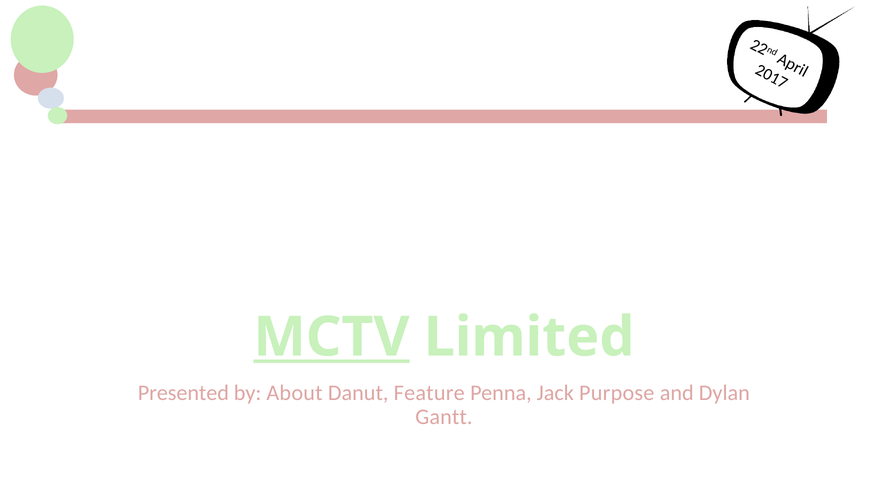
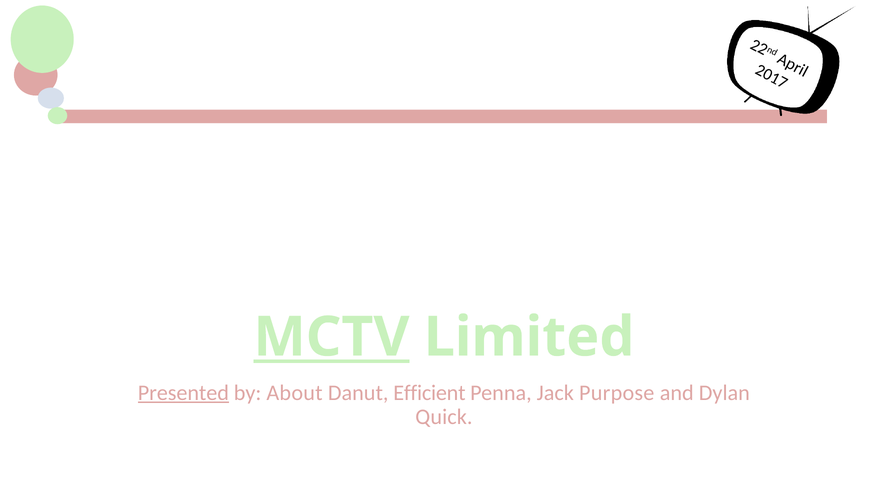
Presented underline: none -> present (183, 392)
Feature: Feature -> Efficient (429, 392)
Gantt: Gantt -> Quick (444, 416)
